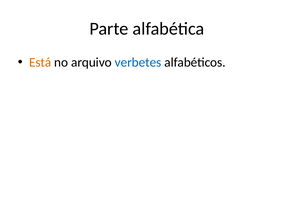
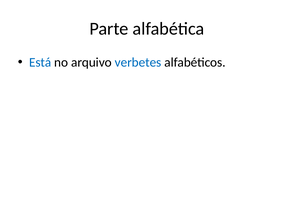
Está colour: orange -> blue (40, 63)
